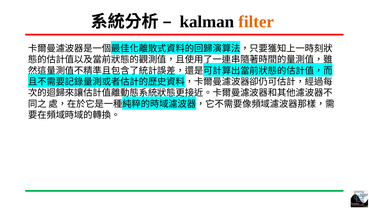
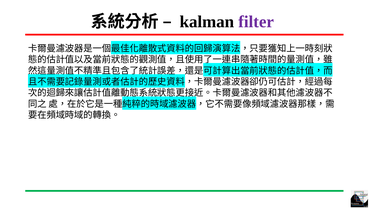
filter colour: orange -> purple (256, 22)
